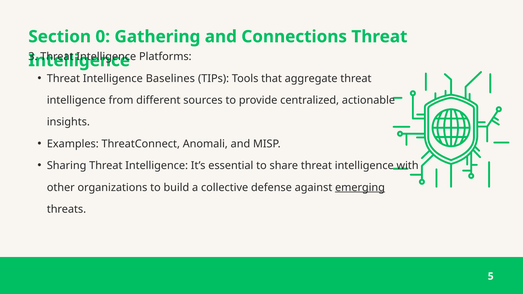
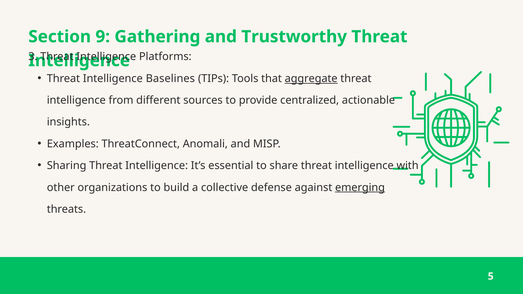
0: 0 -> 9 (103, 37)
Connections: Connections -> Trustworthy (294, 37)
aggregate underline: none -> present (311, 79)
